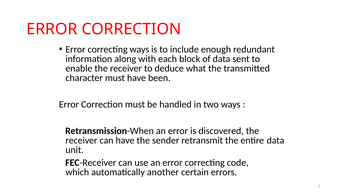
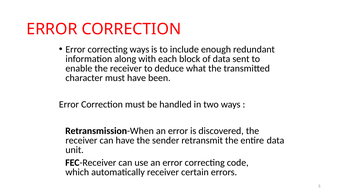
automatically another: another -> receiver (163, 172)
